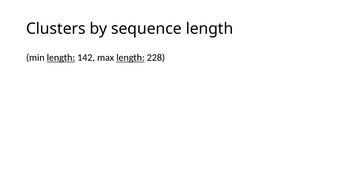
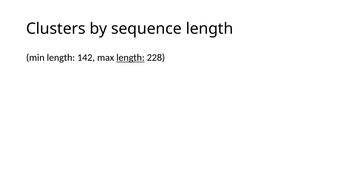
length underline: present -> none (61, 58)
